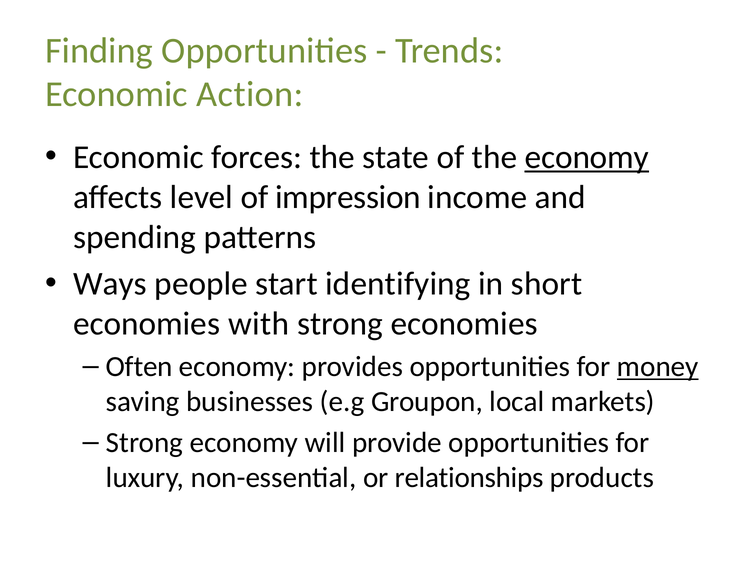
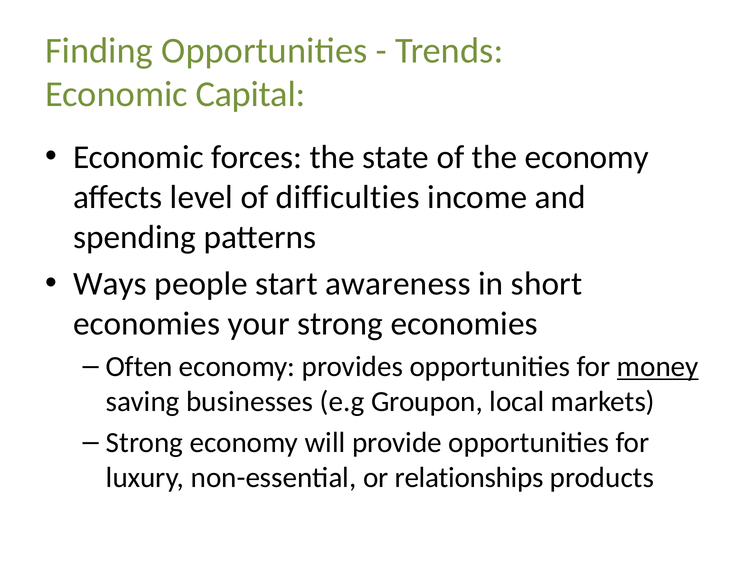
Action: Action -> Capital (250, 94)
economy underline: present -> none (587, 157)
impression: impression -> difficulties (348, 197)
identifying: identifying -> awareness (398, 284)
with: with -> your (259, 324)
